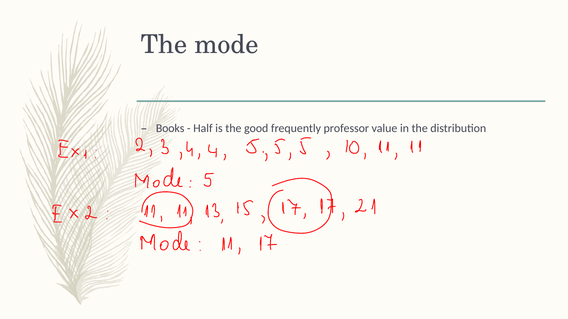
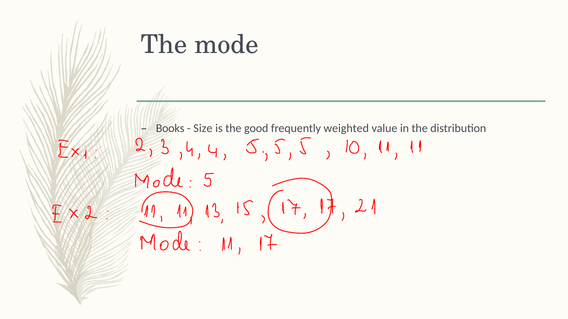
Half: Half -> Size (203, 129)
professor: professor -> weighted (346, 129)
